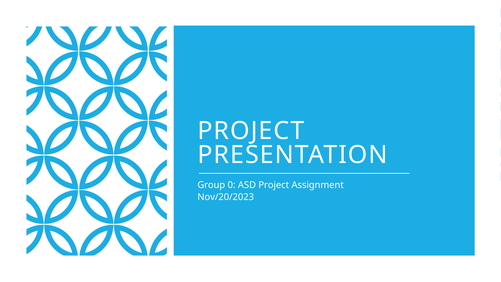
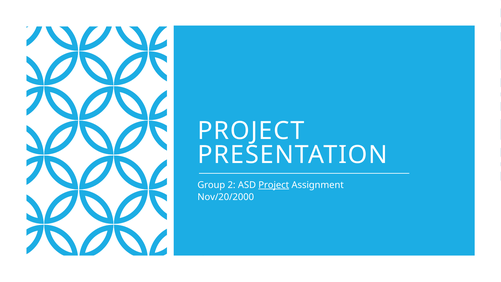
0: 0 -> 2 (232, 185)
Project underline: none -> present (274, 185)
Nov/20/2023: Nov/20/2023 -> Nov/20/2000 (226, 197)
